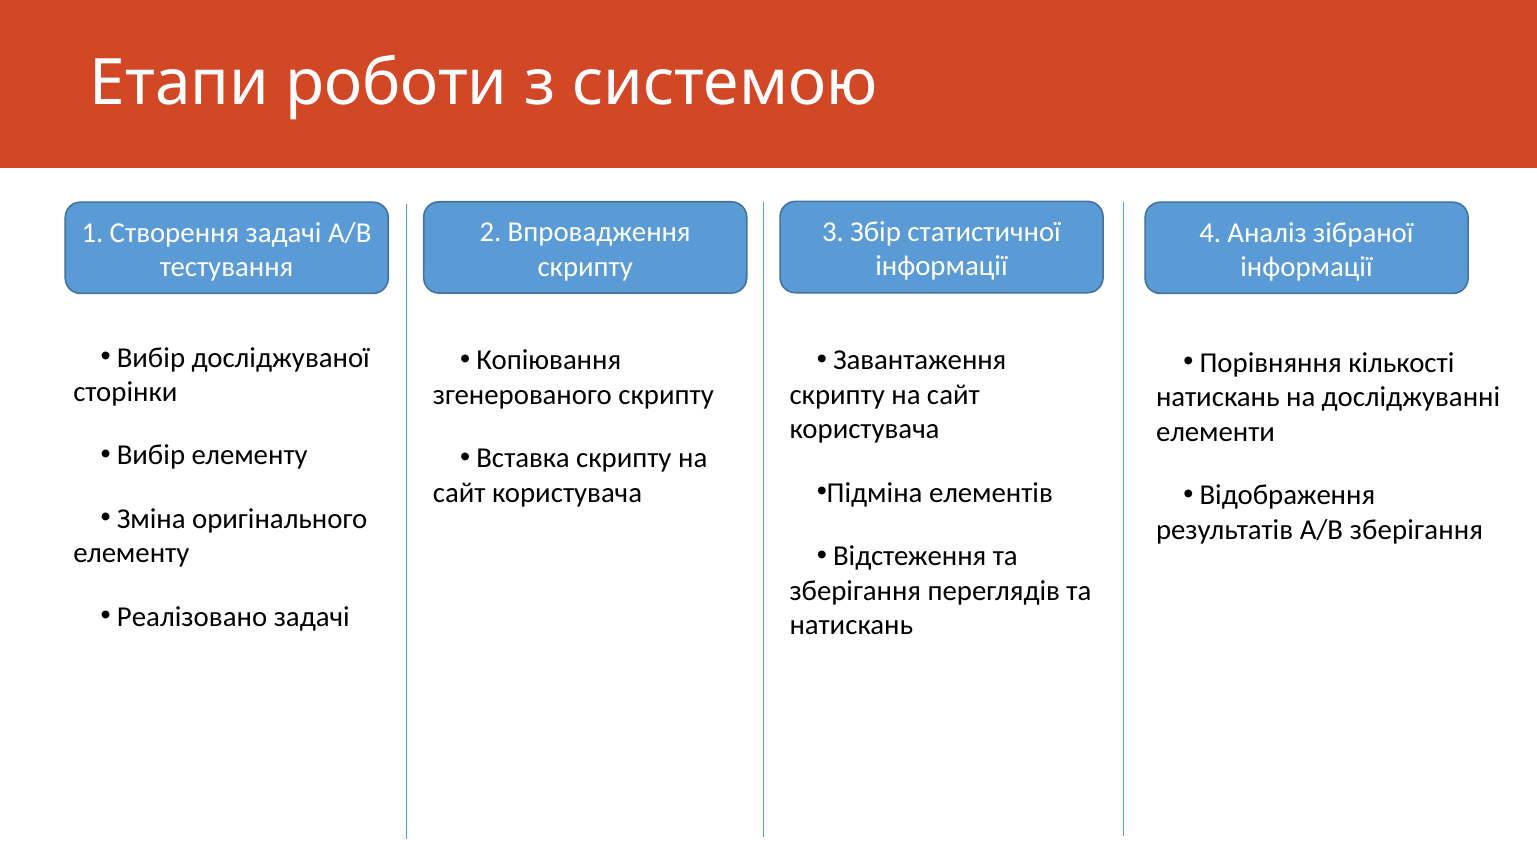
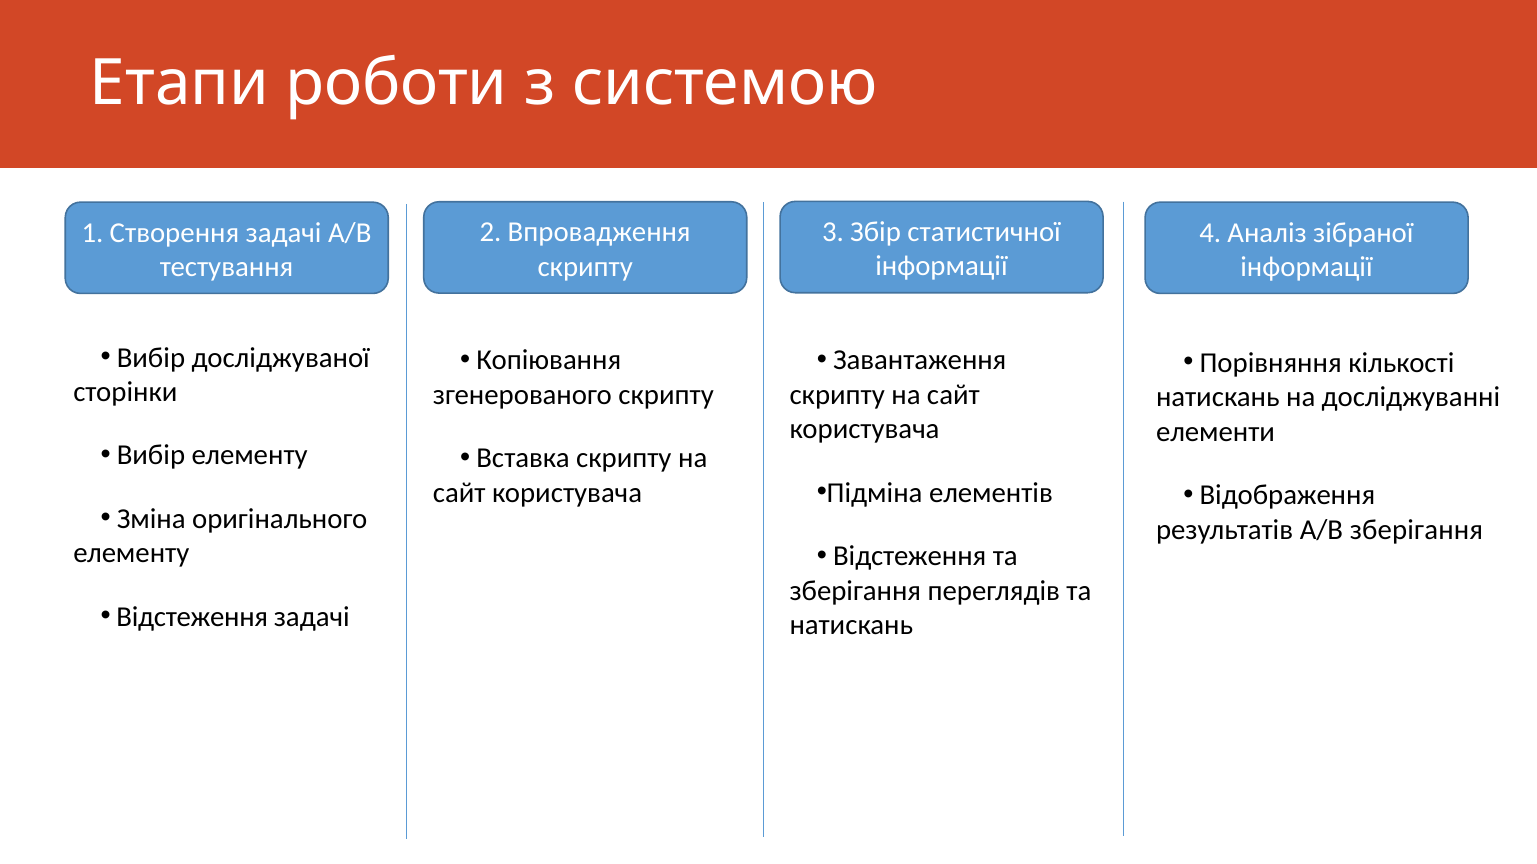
Реалізовано: Реалізовано -> Відстеження (192, 617)
